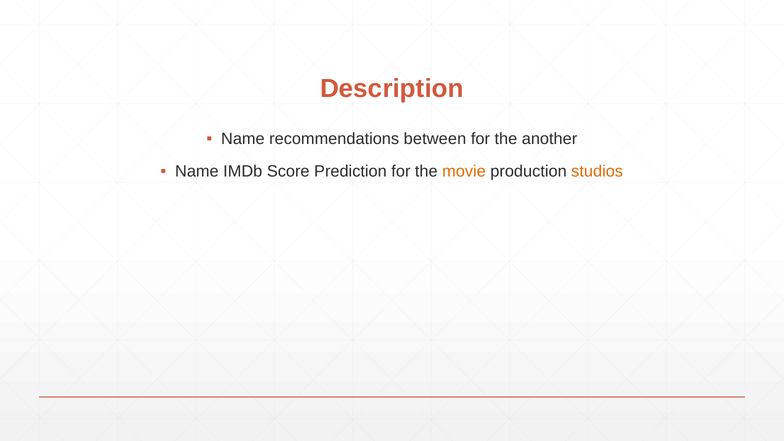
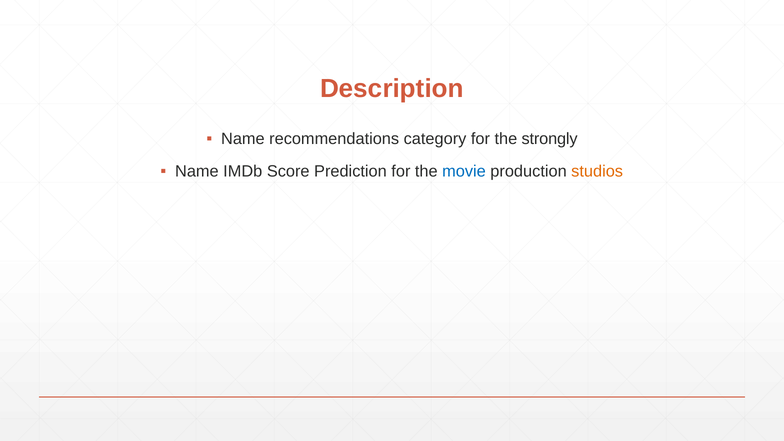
between: between -> category (435, 139)
another: another -> strongly (550, 139)
movie colour: orange -> blue (464, 171)
